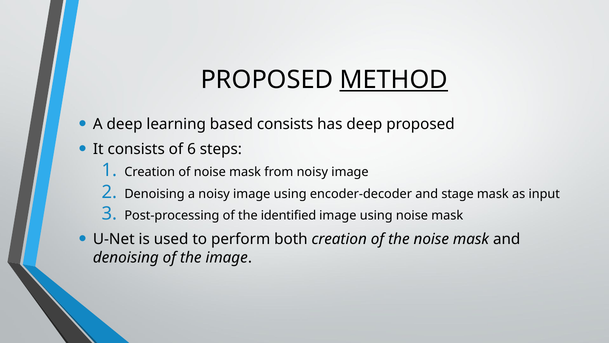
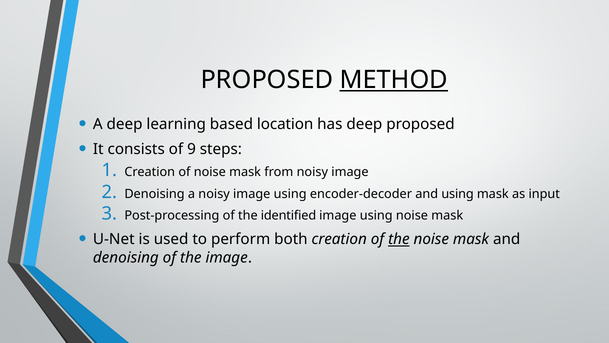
based consists: consists -> location (285, 124)
6: 6 -> 9 (191, 149)
and stage: stage -> using (458, 194)
the underline: none -> present (399, 239)
